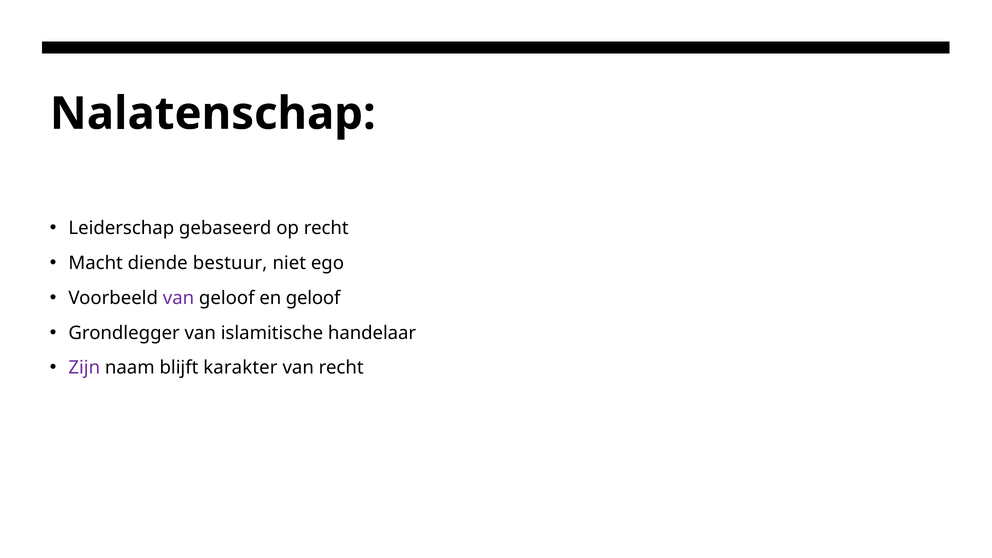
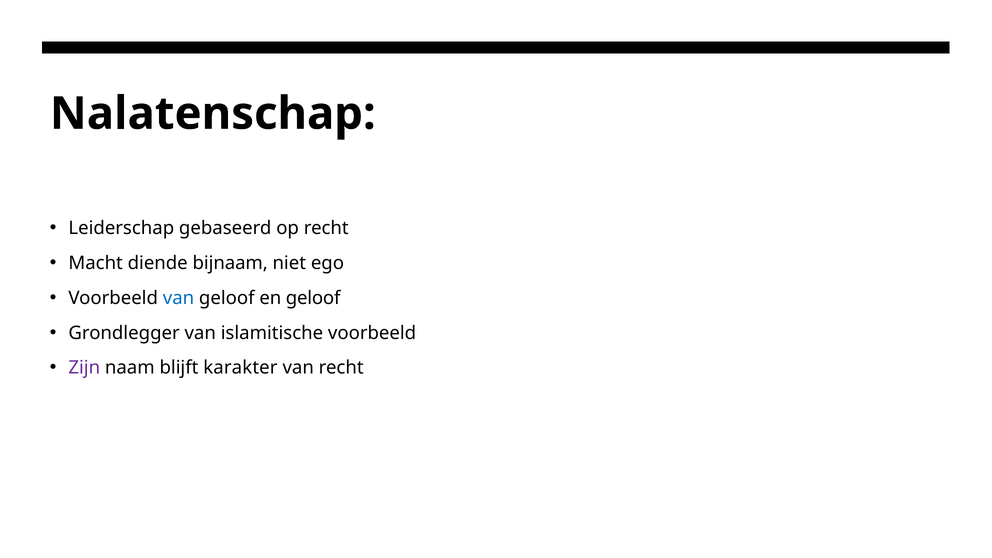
bestuur: bestuur -> bijnaam (230, 263)
van colour: purple -> blue (178, 298)
islamitische handelaar: handelaar -> voorbeeld (372, 333)
